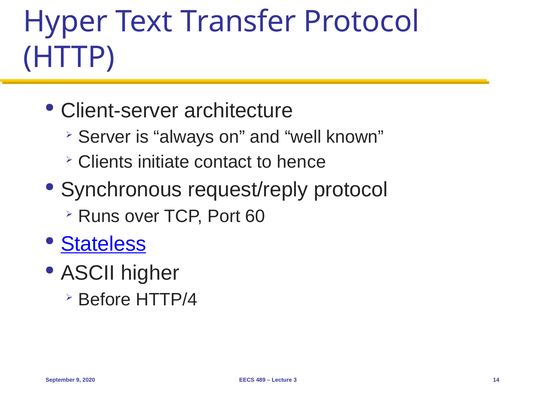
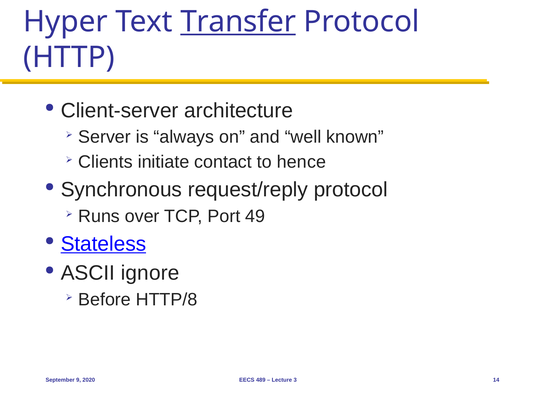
Transfer underline: none -> present (238, 22)
60: 60 -> 49 (255, 216)
higher: higher -> ignore (150, 273)
HTTP/4: HTTP/4 -> HTTP/8 (167, 300)
